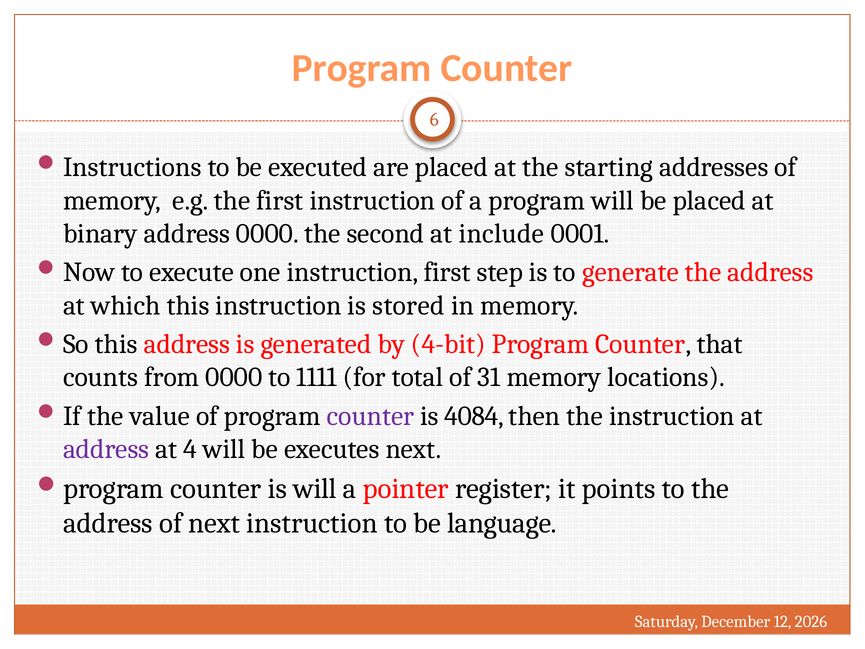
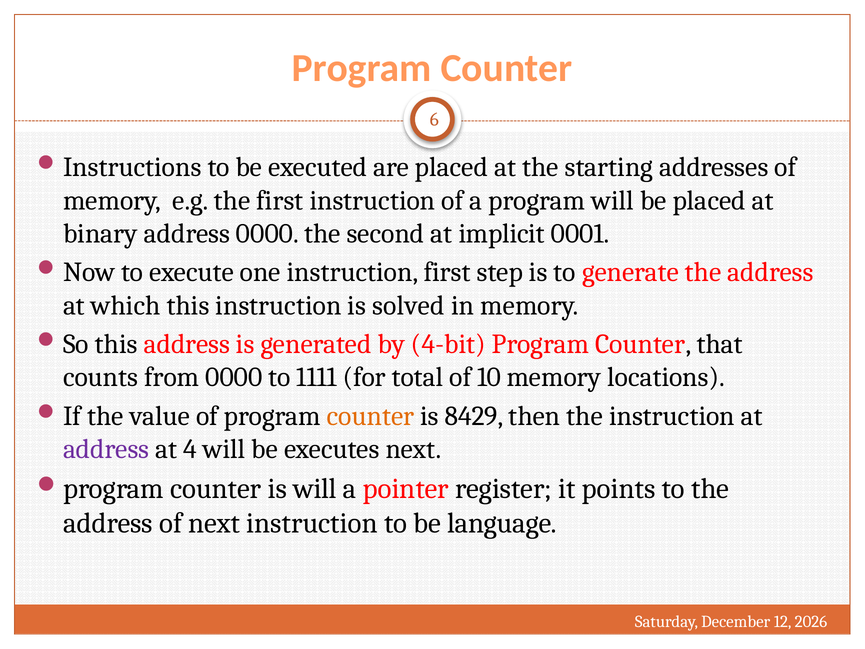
include: include -> implicit (502, 233)
stored: stored -> solved (408, 305)
31: 31 -> 10 (489, 377)
counter colour: purple -> orange (371, 416)
4084: 4084 -> 8429 (474, 416)
